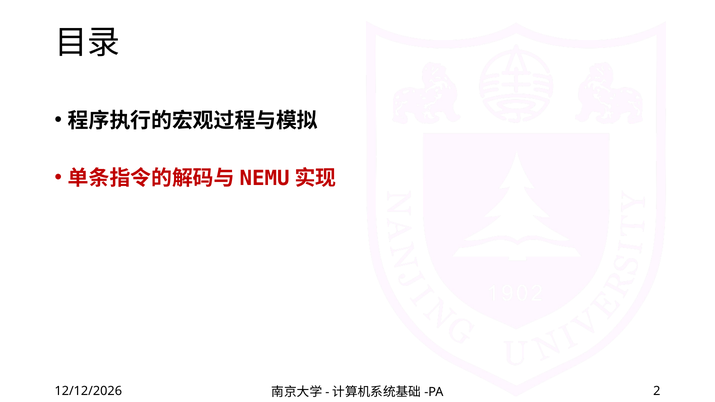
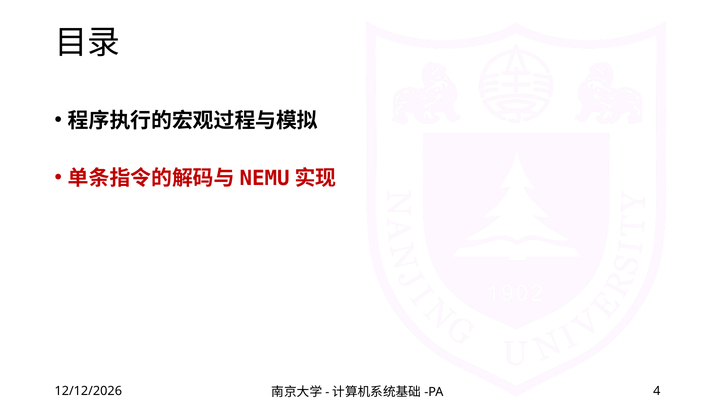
2: 2 -> 4 (657, 391)
